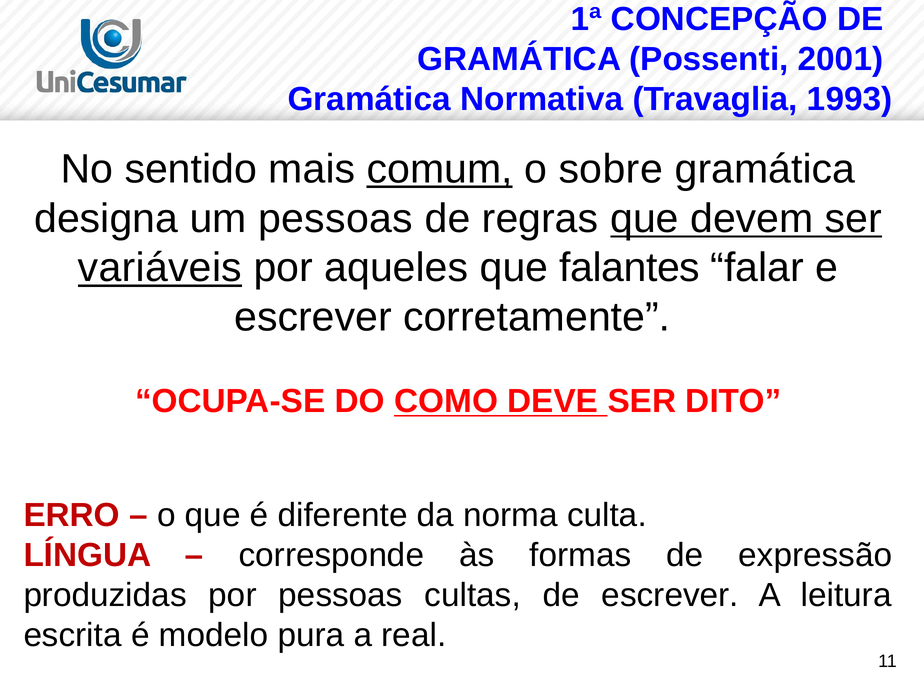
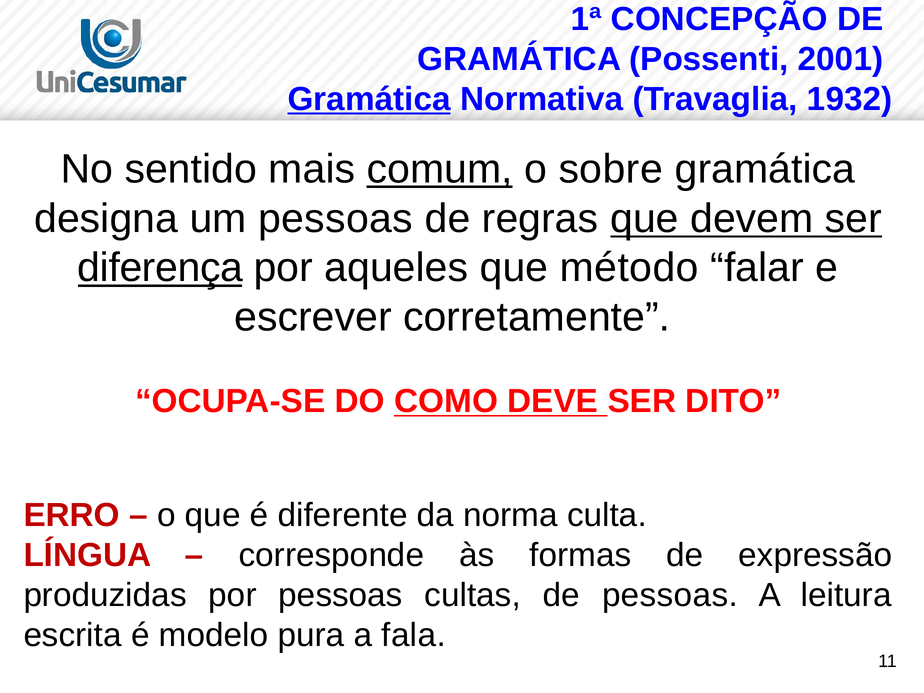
Gramática underline: none -> present (369, 99)
1993: 1993 -> 1932 (850, 99)
variáveis: variáveis -> diferença (160, 268)
falantes: falantes -> método (629, 268)
de escrever: escrever -> pessoas (670, 595)
real: real -> fala (414, 635)
